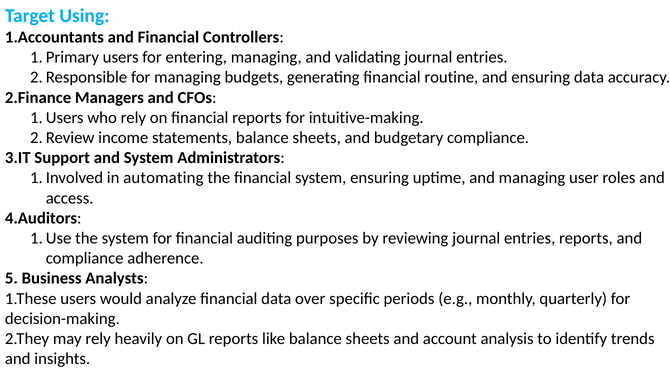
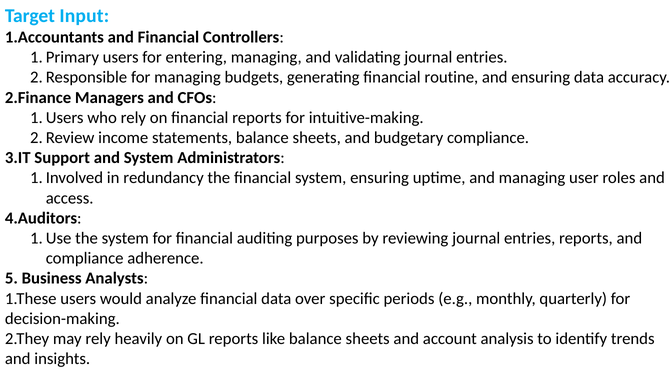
Using: Using -> Input (84, 16)
automating: automating -> redundancy (163, 178)
